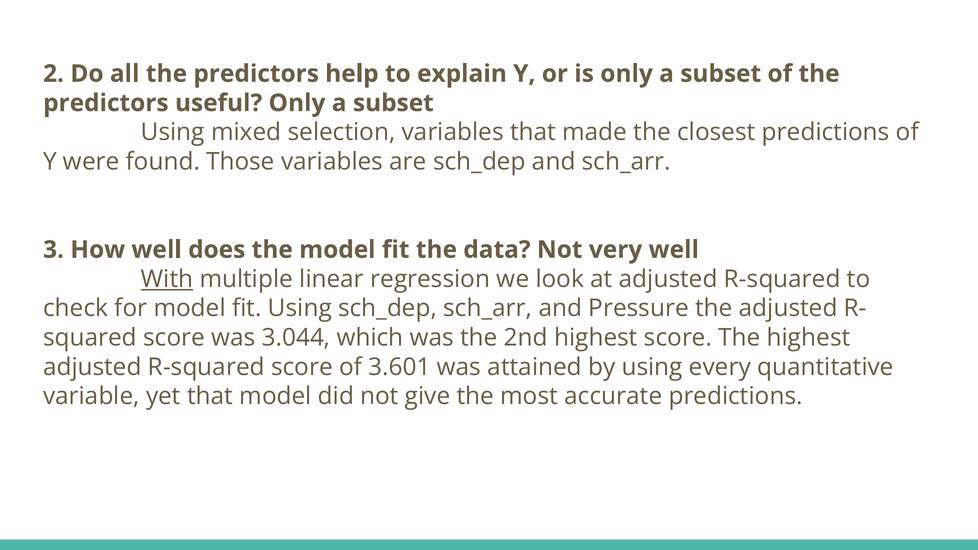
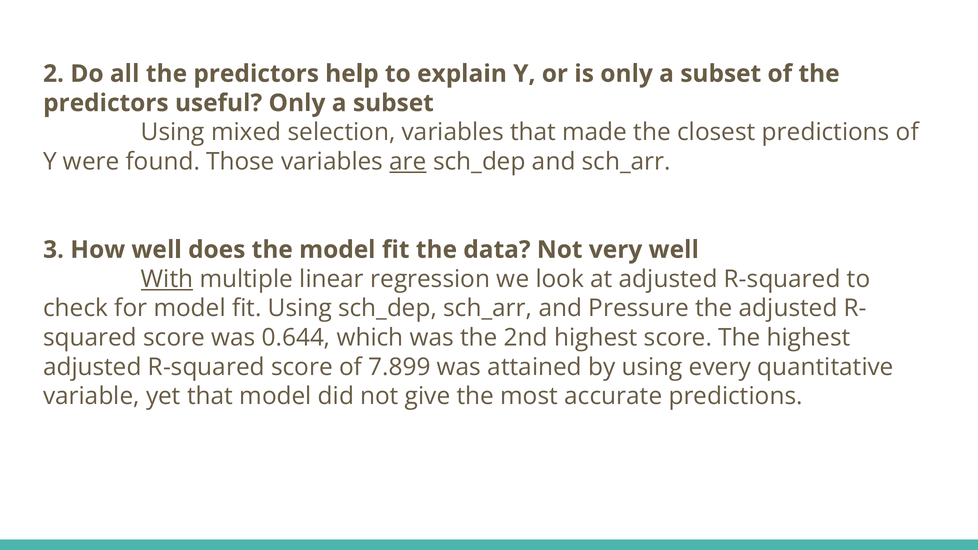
are underline: none -> present (408, 162)
3.044: 3.044 -> 0.644 (296, 338)
3.601: 3.601 -> 7.899 (400, 367)
